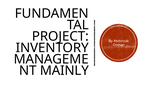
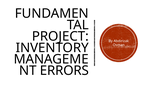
MAINLY: MAINLY -> ERRORS (64, 71)
